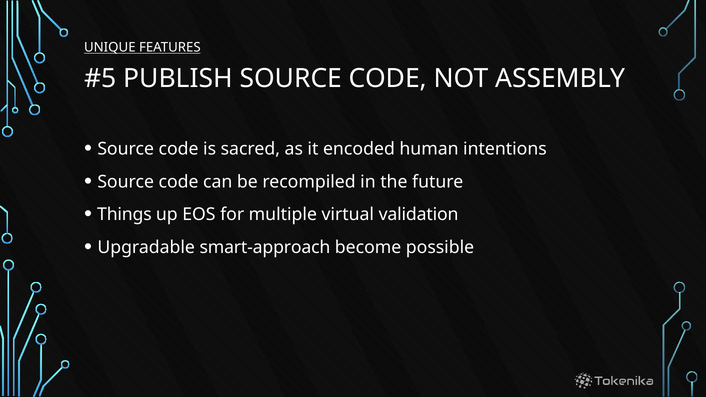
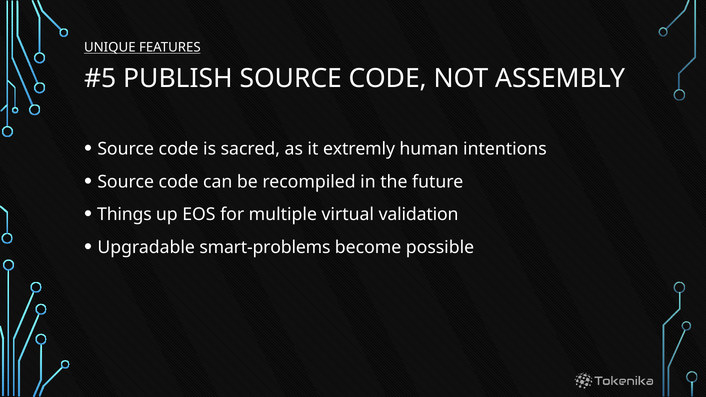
encoded: encoded -> extremly (359, 149)
smart-approach: smart-approach -> smart-problems (265, 247)
